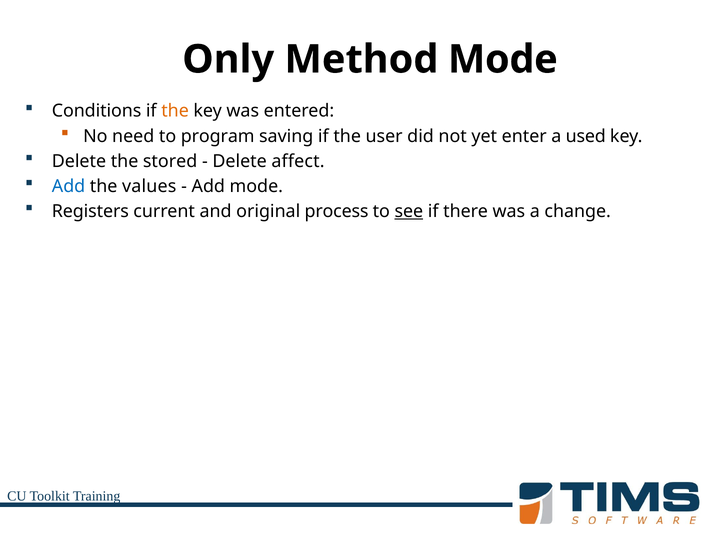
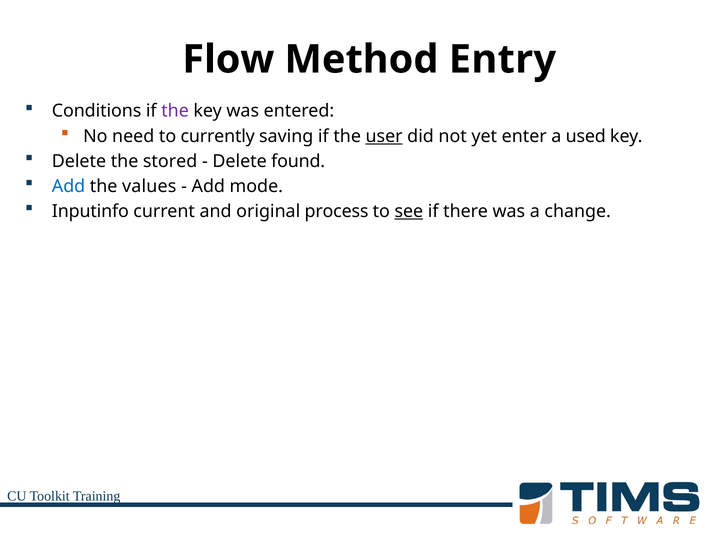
Only: Only -> Flow (228, 59)
Method Mode: Mode -> Entry (502, 59)
the colour: orange -> purple (175, 111)
program: program -> currently (218, 136)
user underline: none -> present (384, 136)
affect: affect -> found (298, 161)
Registers: Registers -> Inputinfo (90, 211)
